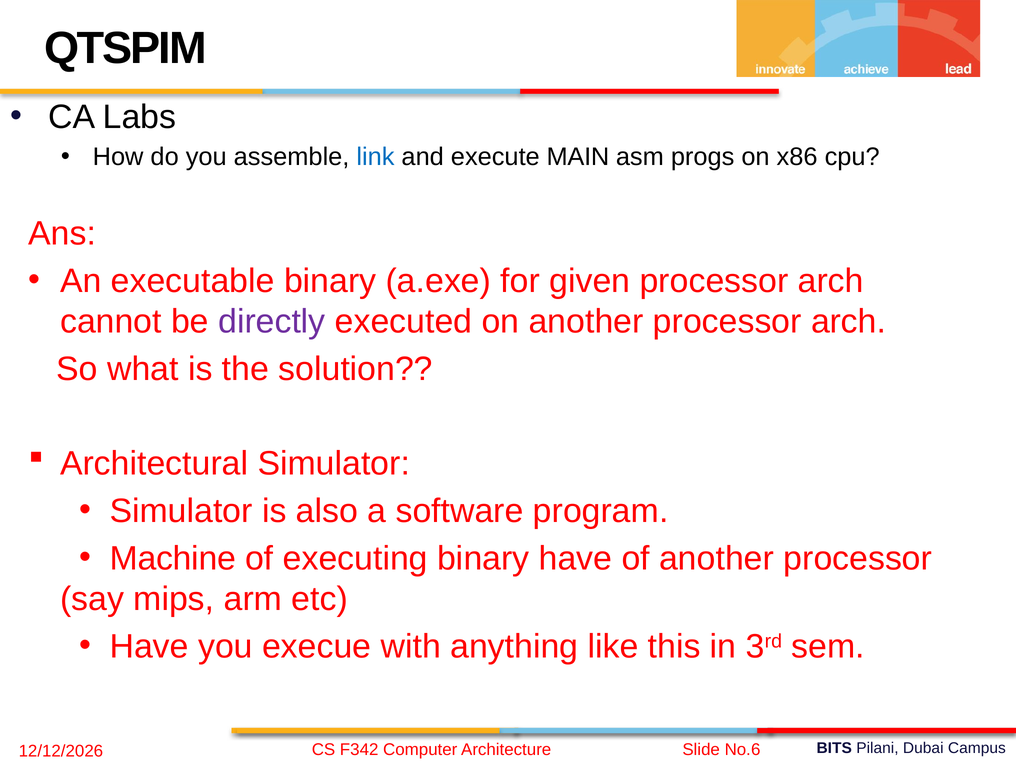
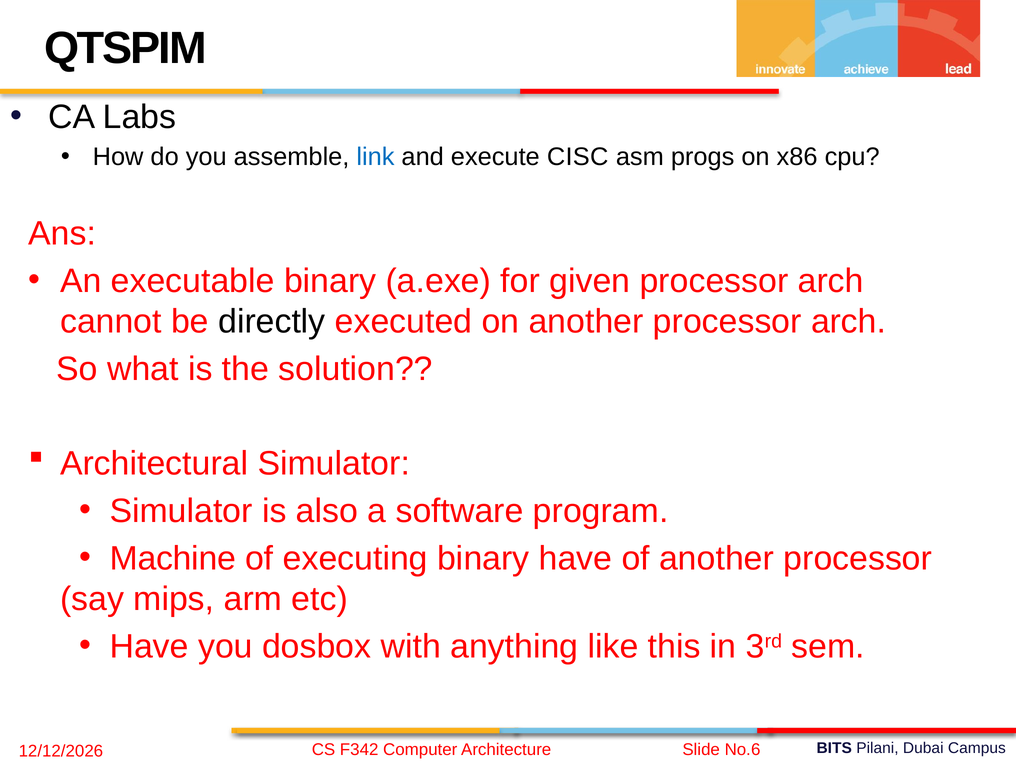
MAIN: MAIN -> CISC (578, 157)
directly colour: purple -> black (272, 322)
execue: execue -> dosbox (317, 647)
